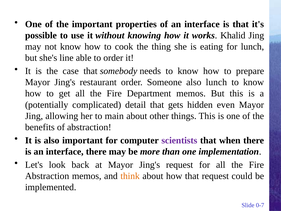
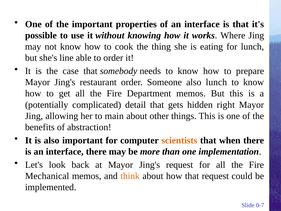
Khalid: Khalid -> Where (233, 35)
even: even -> right (226, 105)
scientists colour: purple -> orange (179, 140)
Abstraction: Abstraction -> Mechanical (47, 176)
